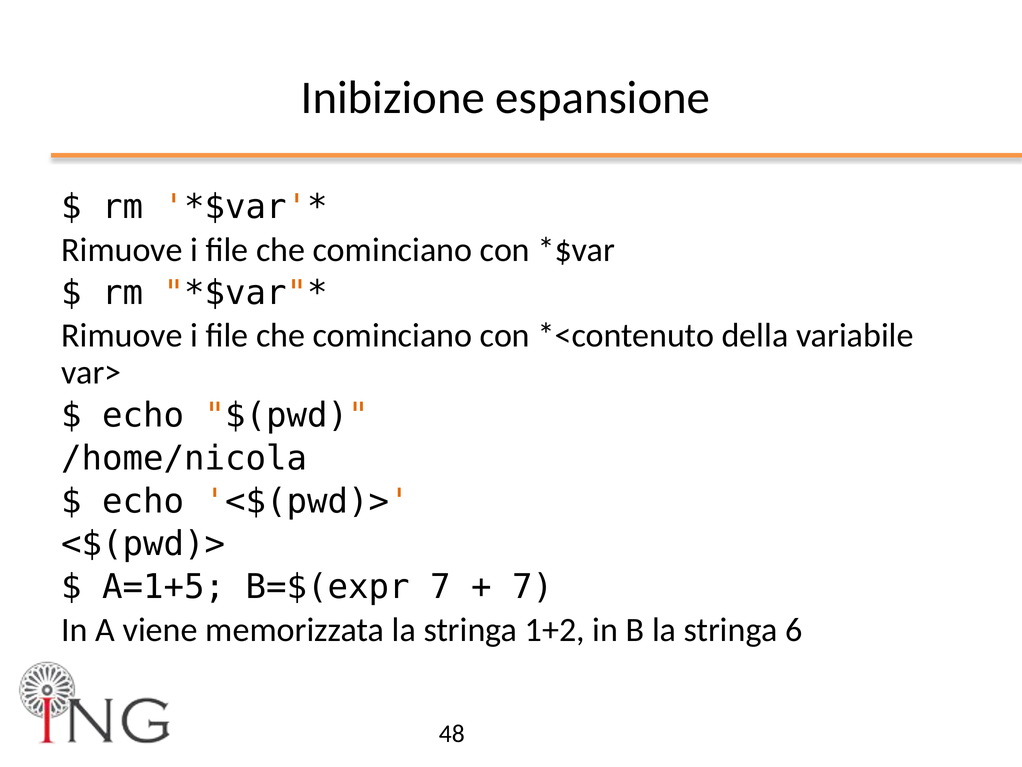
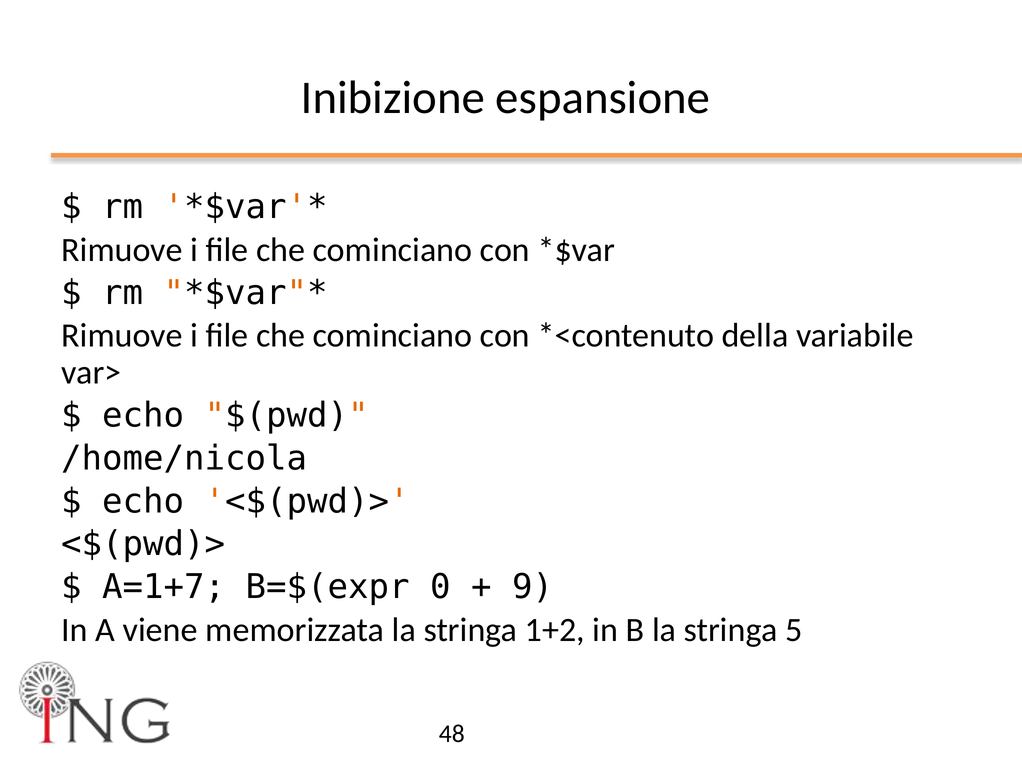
A=1+5: A=1+5 -> A=1+7 (164, 587)
B=$(expr 7: 7 -> 0 (441, 587)
7: 7 -> 9 (533, 587)
6: 6 -> 5 (794, 630)
